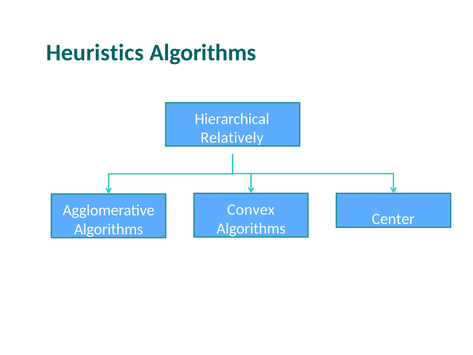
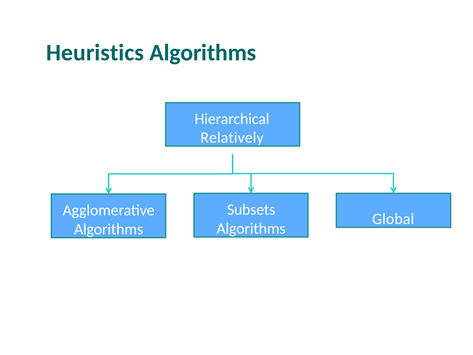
Convex: Convex -> Subsets (251, 209)
Center: Center -> Global (393, 219)
